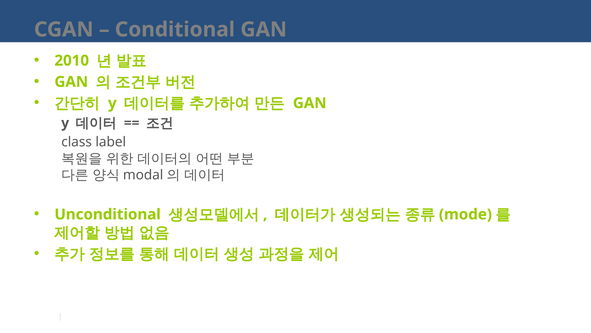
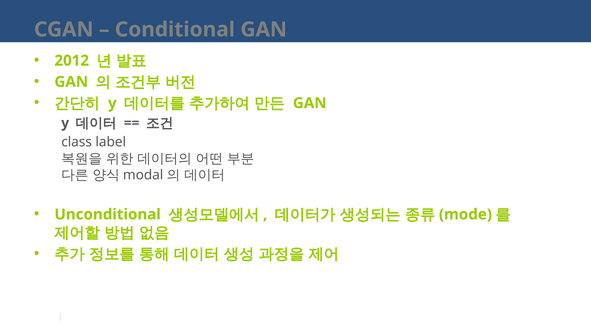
2010: 2010 -> 2012 (72, 60)
